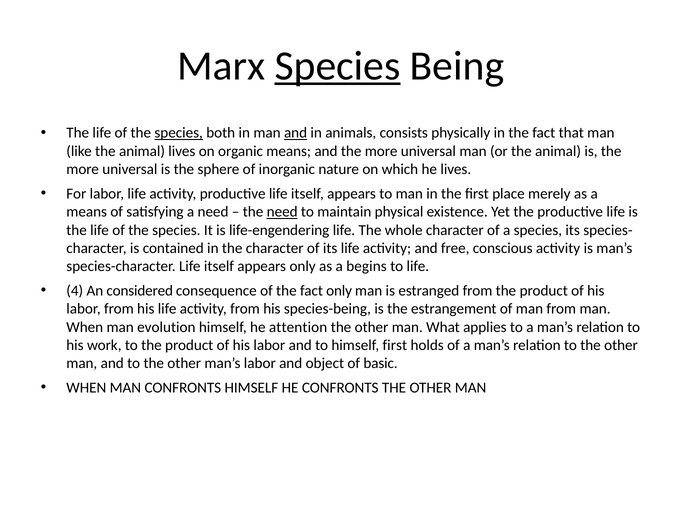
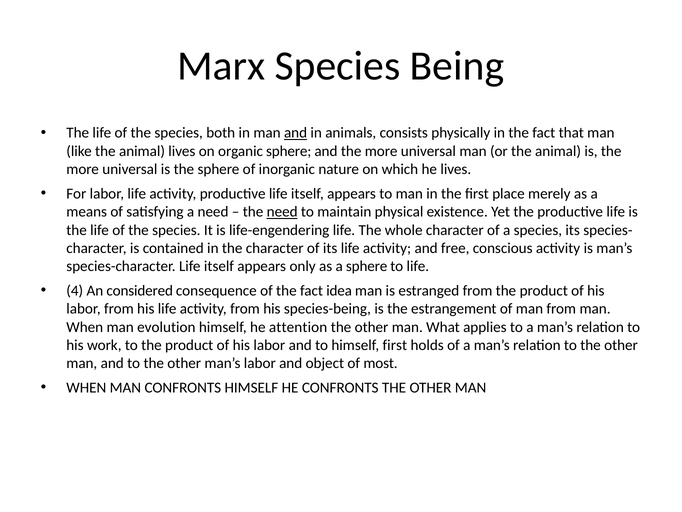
Species underline: present -> none (337, 66)
species underline: present -> none (179, 133)
organic means: means -> sphere (289, 151)
a begins: begins -> sphere (367, 266)
fact only: only -> idea (339, 290)
basic: basic -> most (381, 363)
